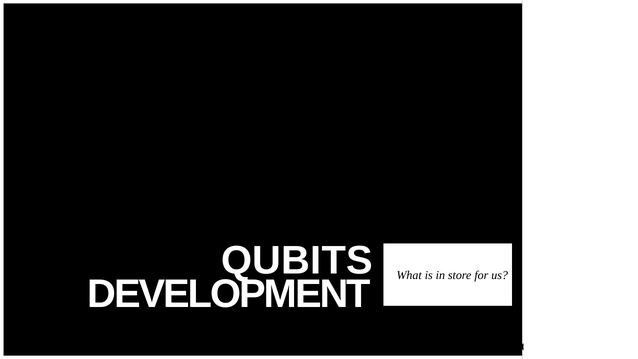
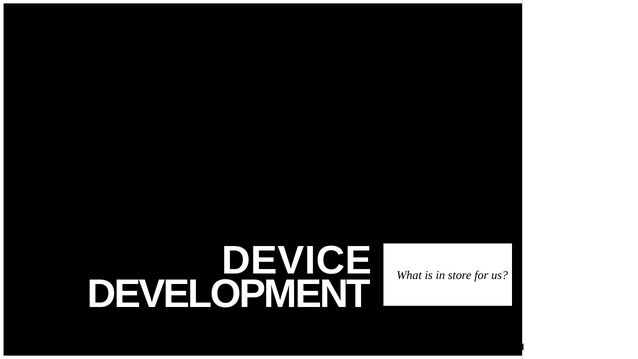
QUBITS: QUBITS -> DEVICE (297, 261)
